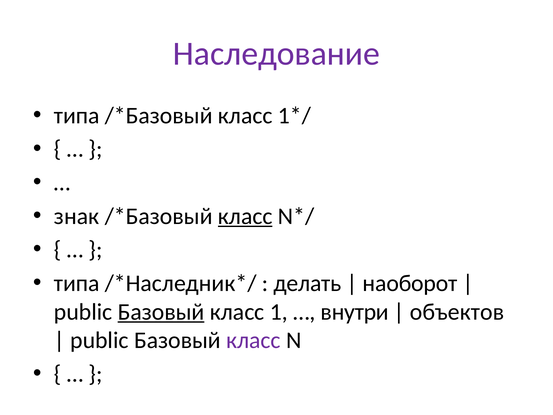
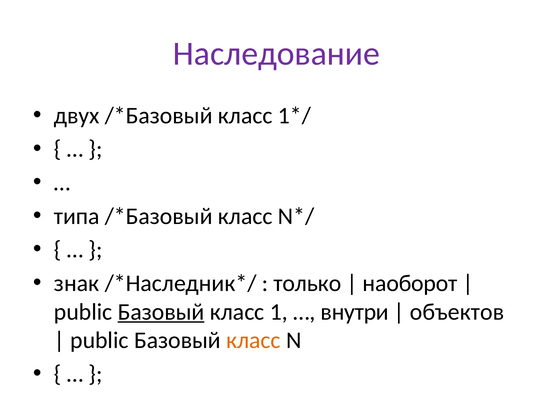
типа: типа -> двух (77, 115)
знак: знак -> типа (77, 216)
класс underline: present -> none (245, 216)
типа: типа -> знак (77, 283)
делать: делать -> только (307, 283)
класс colour: purple -> orange (253, 340)
